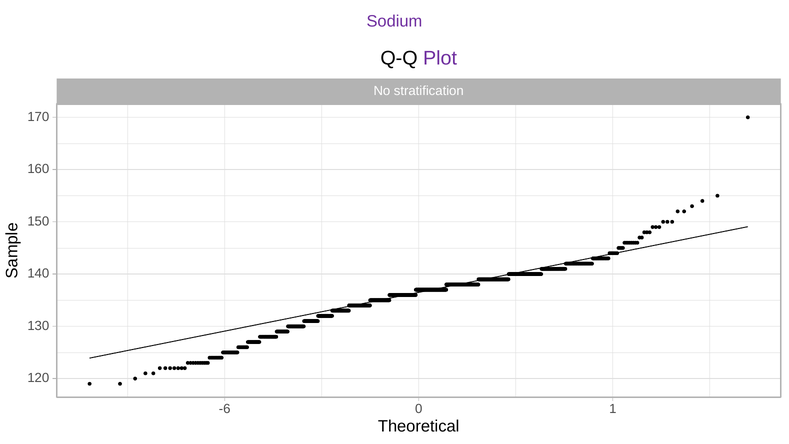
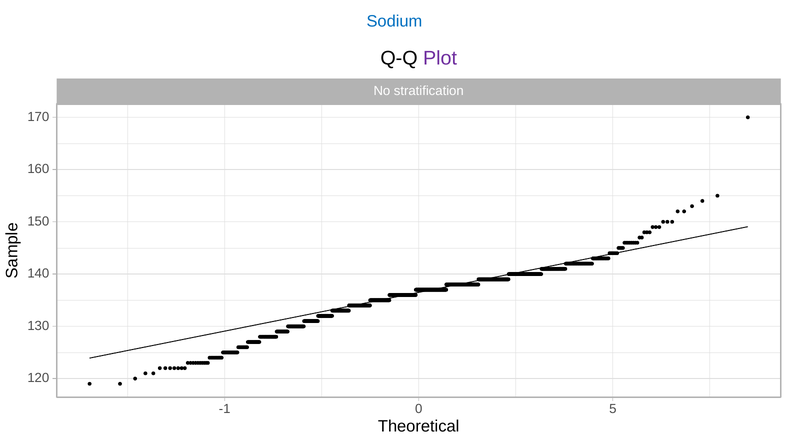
Sodium colour: purple -> blue (394, 21)
-6: -6 -> -1 (225, 409)
1: 1 -> 5 (613, 409)
